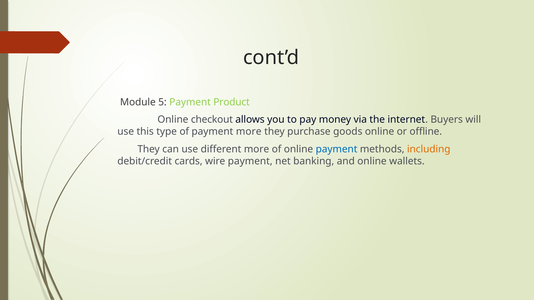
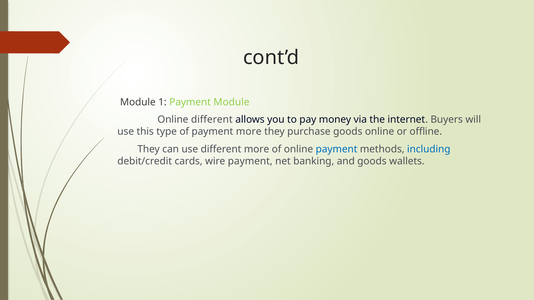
5: 5 -> 1 (162, 102)
Payment Product: Product -> Module (231, 102)
Online checkout: checkout -> different (212, 120)
including colour: orange -> blue (429, 149)
and online: online -> goods (372, 161)
